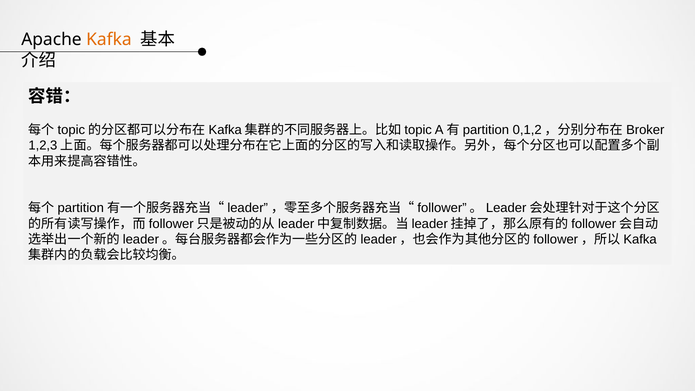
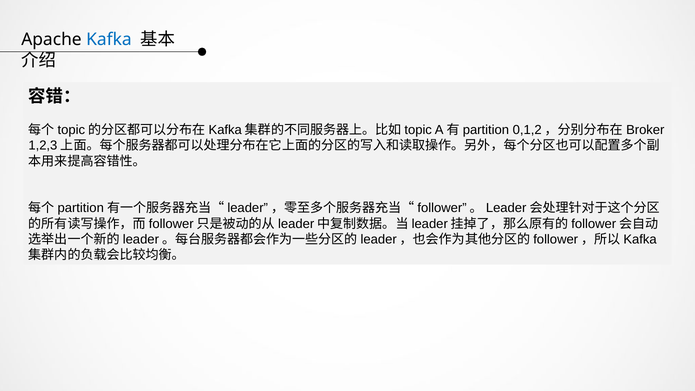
Kafka colour: orange -> blue (109, 40)
